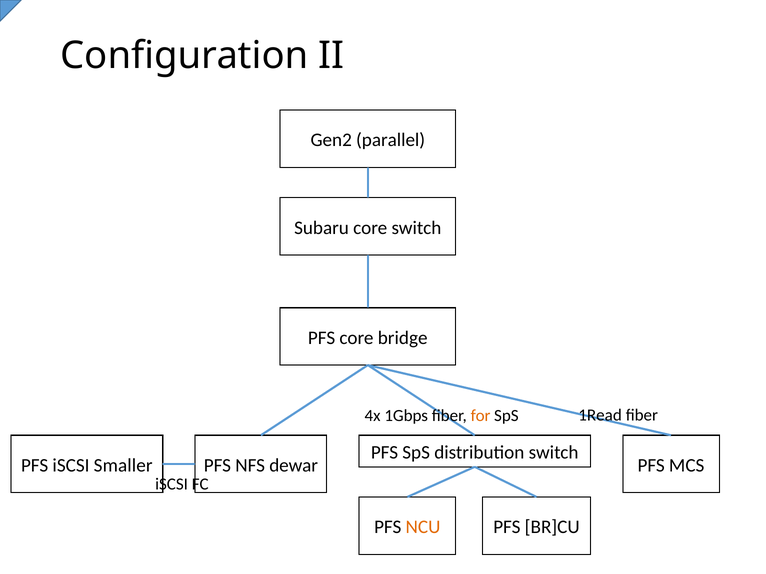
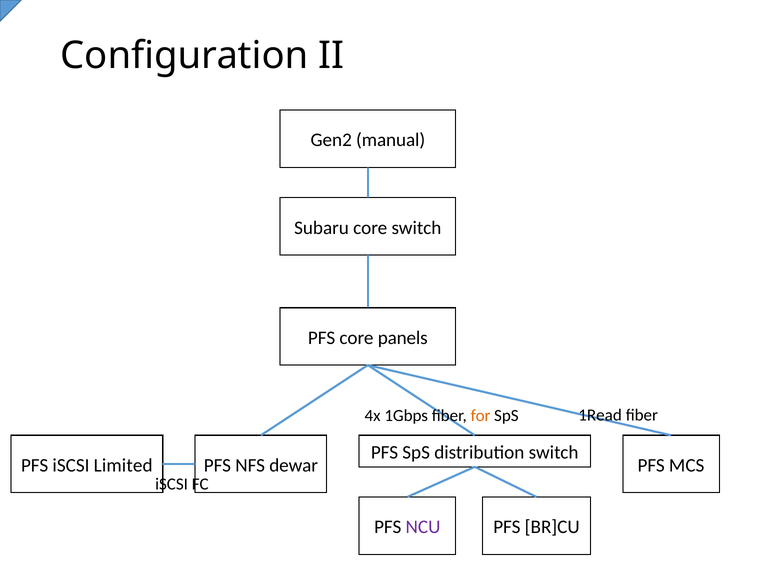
parallel: parallel -> manual (391, 140)
bridge: bridge -> panels (403, 338)
Smaller: Smaller -> Limited (123, 466)
NCU colour: orange -> purple (423, 527)
